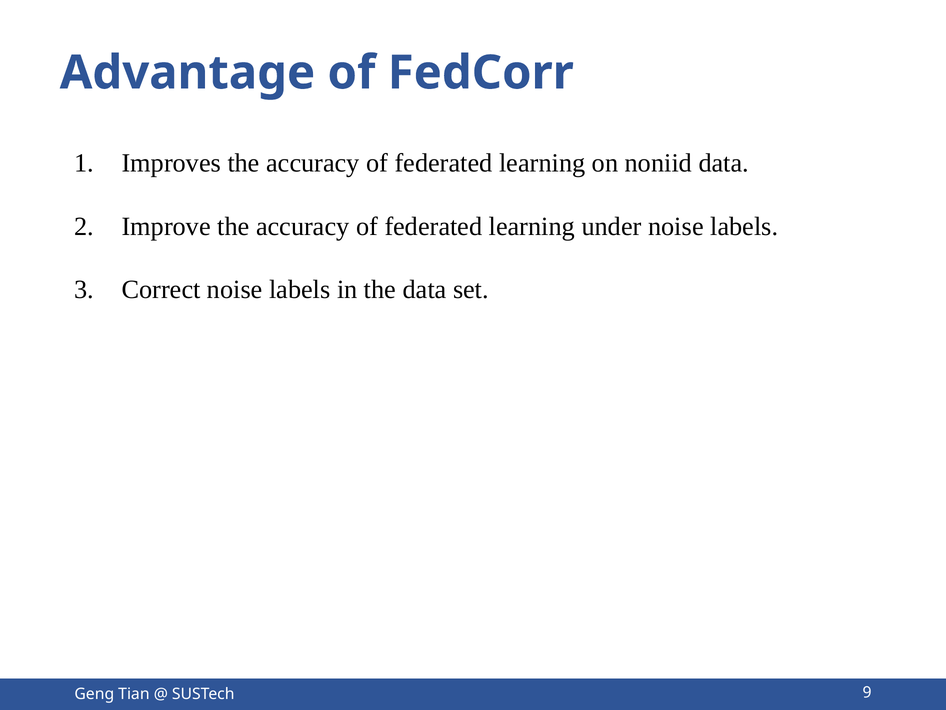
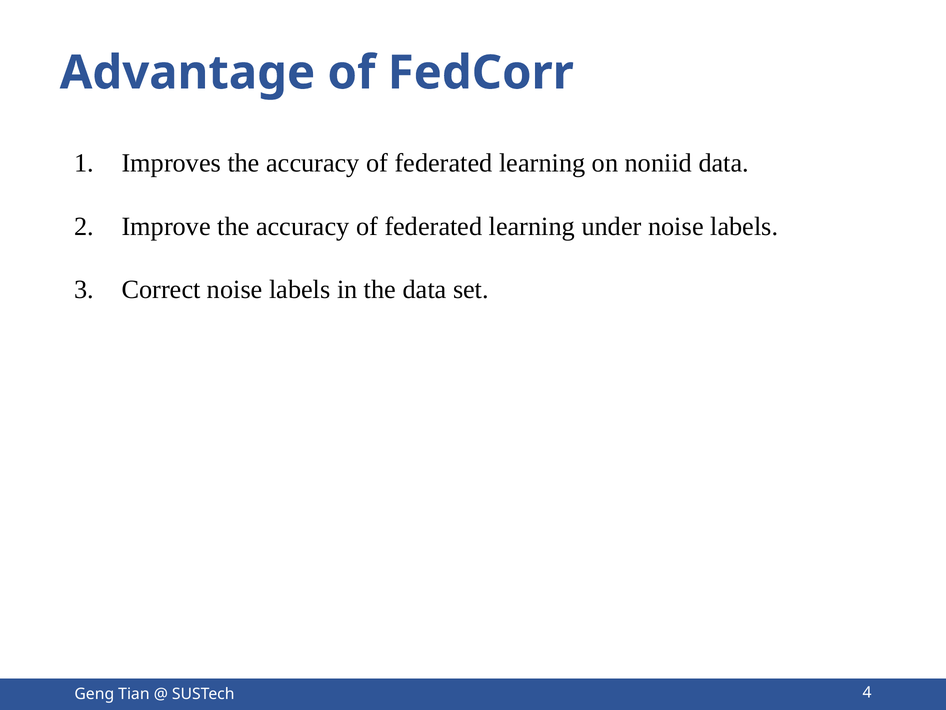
9: 9 -> 4 (867, 692)
